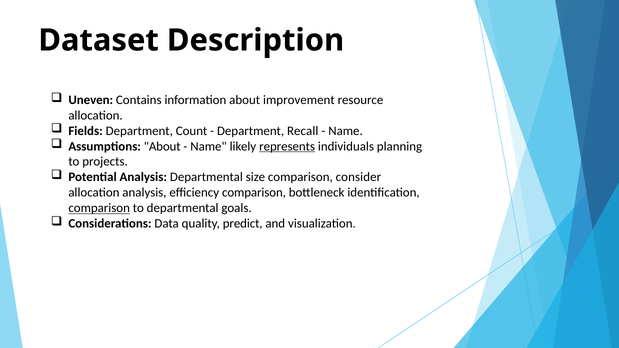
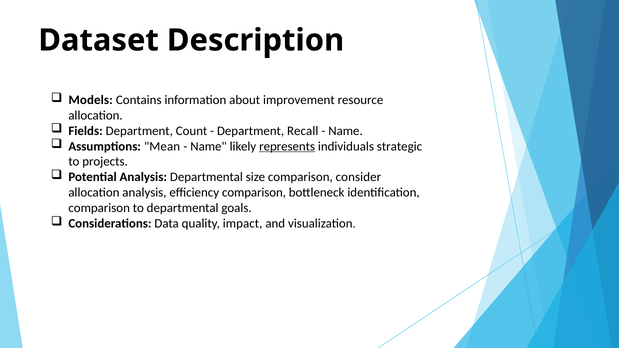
Uneven: Uneven -> Models (91, 100)
Assumptions About: About -> Mean (162, 146)
planning: planning -> strategic (400, 146)
comparison underline: present -> none (99, 208)
predict: predict -> impact (243, 224)
